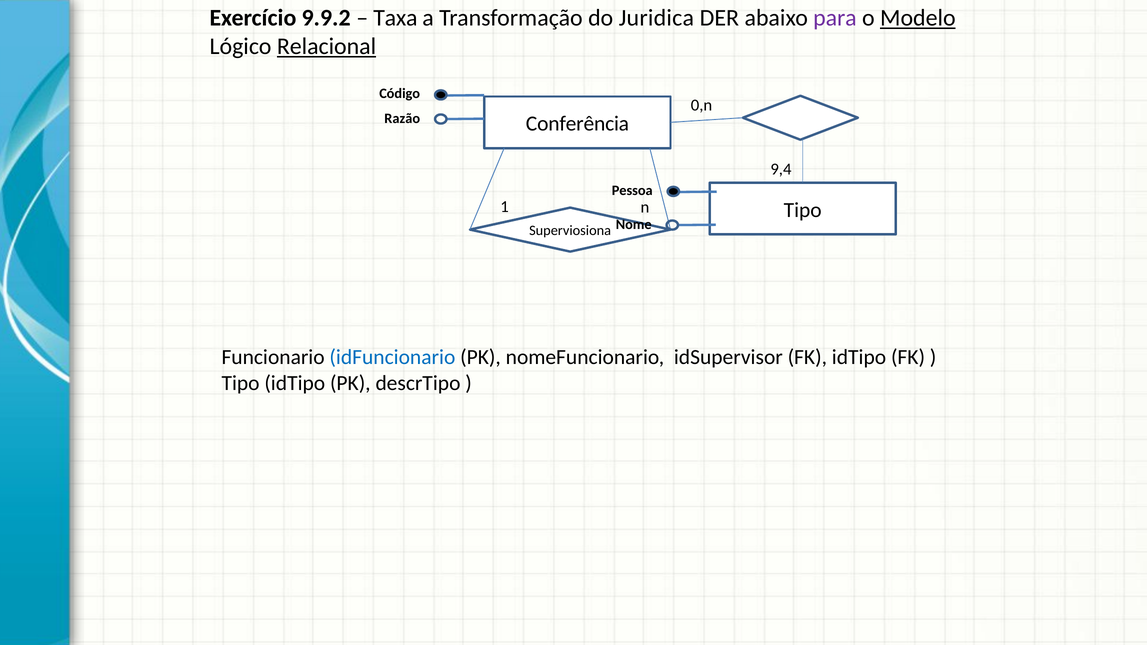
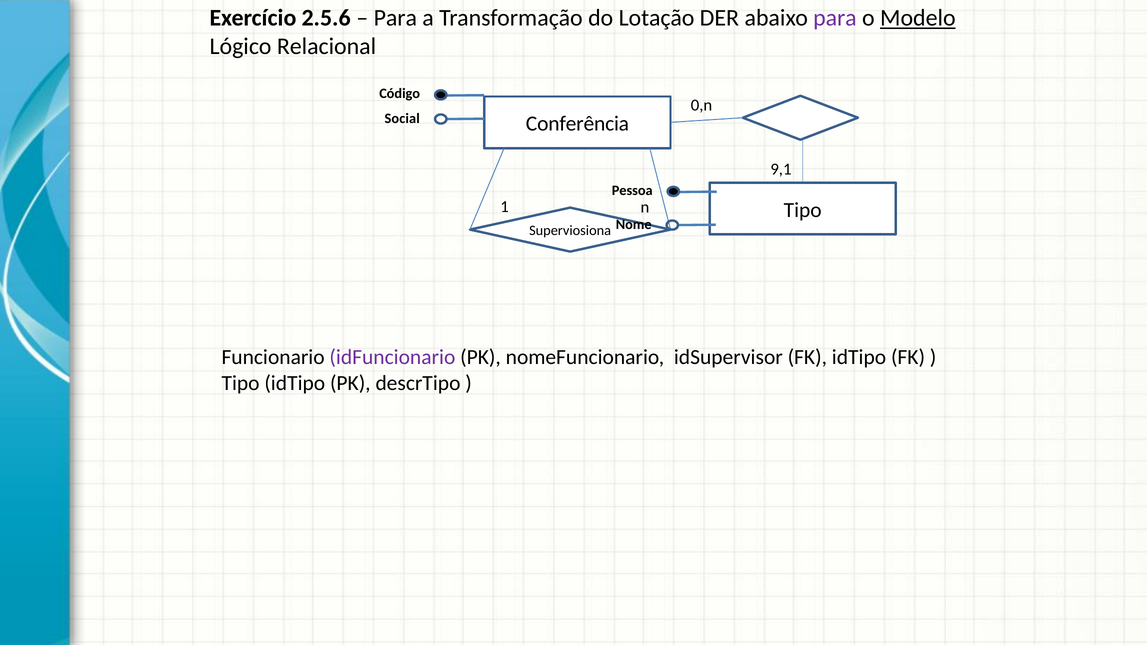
9.9.2: 9.9.2 -> 2.5.6 (326, 18)
Taxa: Taxa -> Para (395, 18)
Juridica: Juridica -> Lotação (657, 18)
Relacional underline: present -> none (327, 47)
Razão: Razão -> Social (402, 118)
9,4: 9,4 -> 9,1 (781, 169)
idFuncionario colour: blue -> purple (392, 357)
